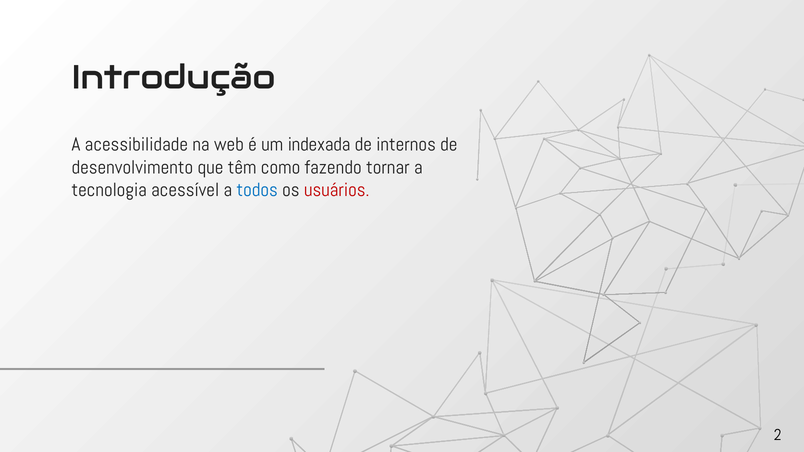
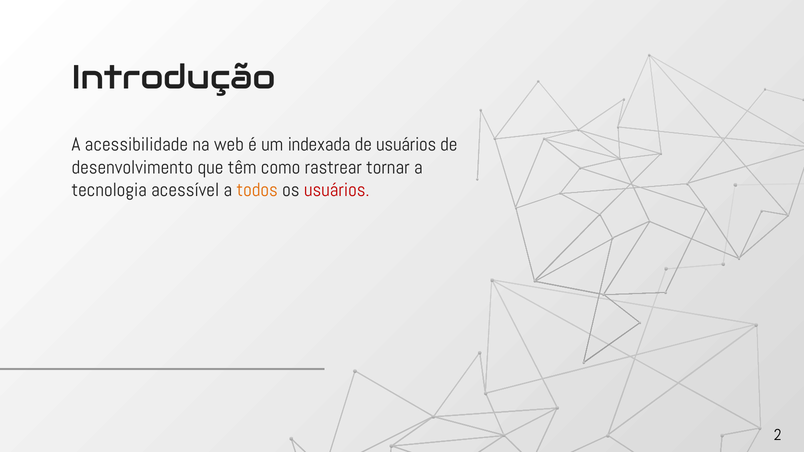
de internos: internos -> usuários (406, 145)
fazendo: fazendo -> rastrear (333, 168)
todos colour: blue -> orange (257, 190)
